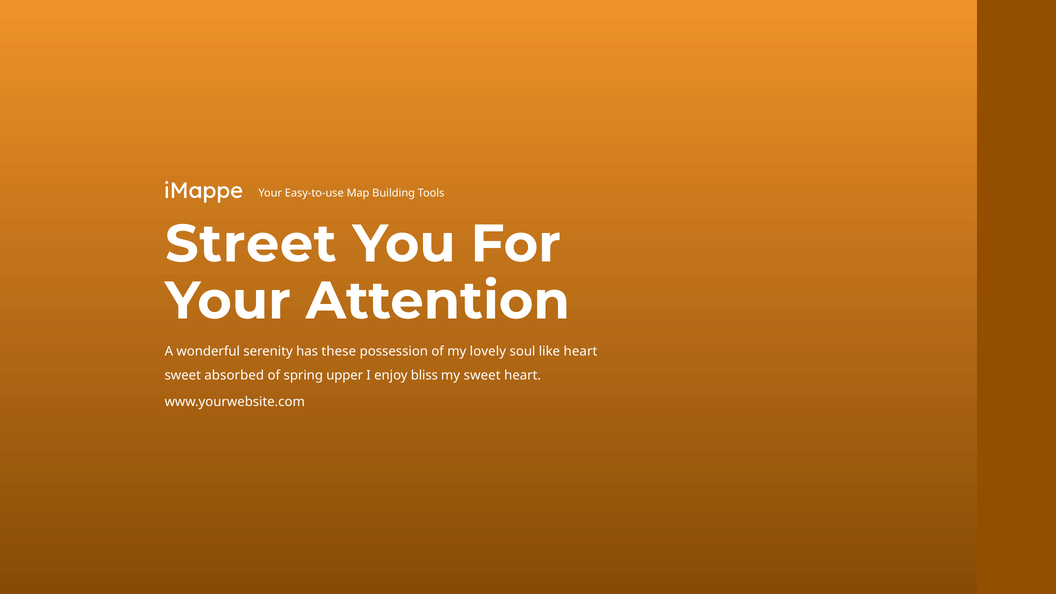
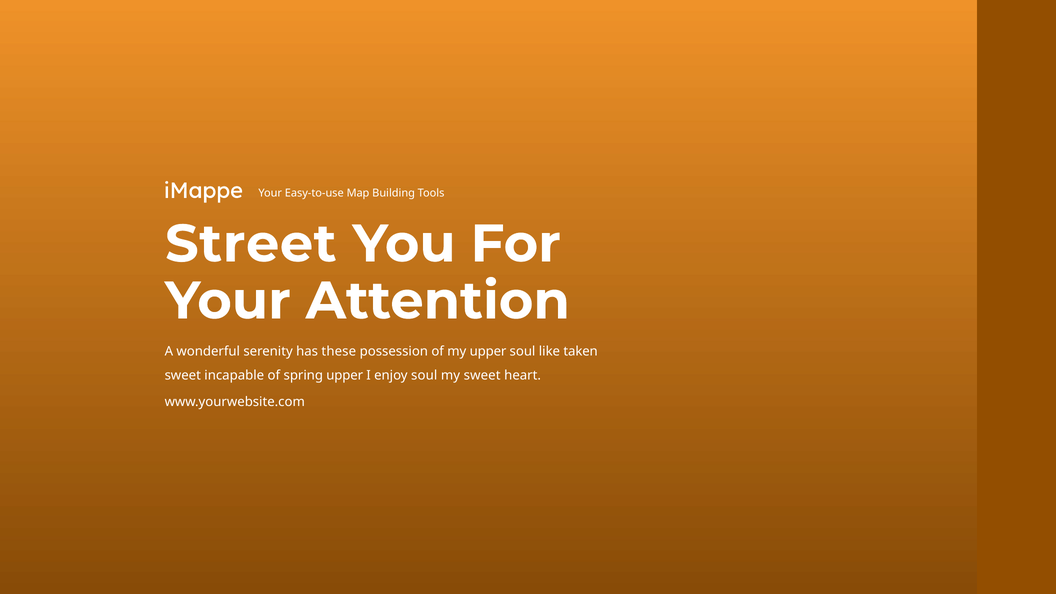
my lovely: lovely -> upper (488, 352)
like heart: heart -> taken (581, 352)
absorbed: absorbed -> incapable (234, 375)
enjoy bliss: bliss -> soul (424, 375)
